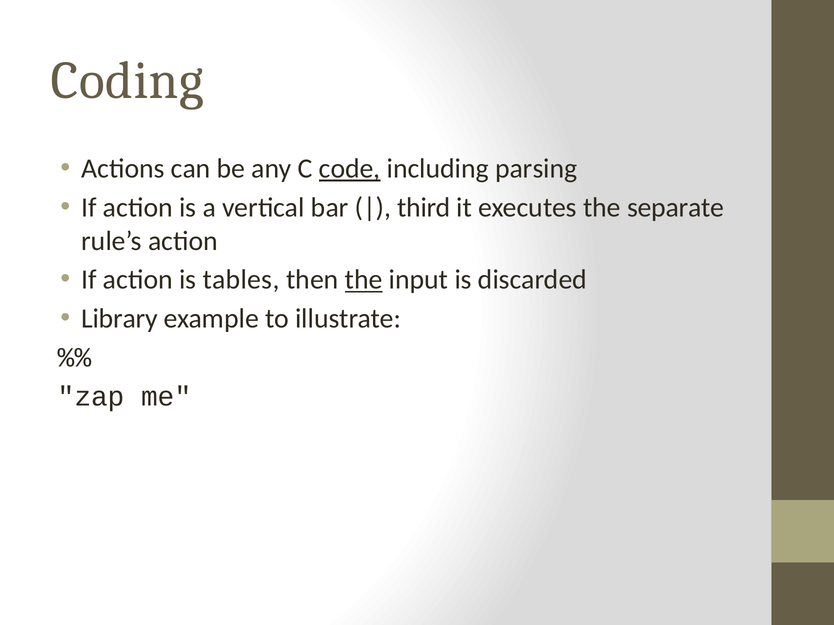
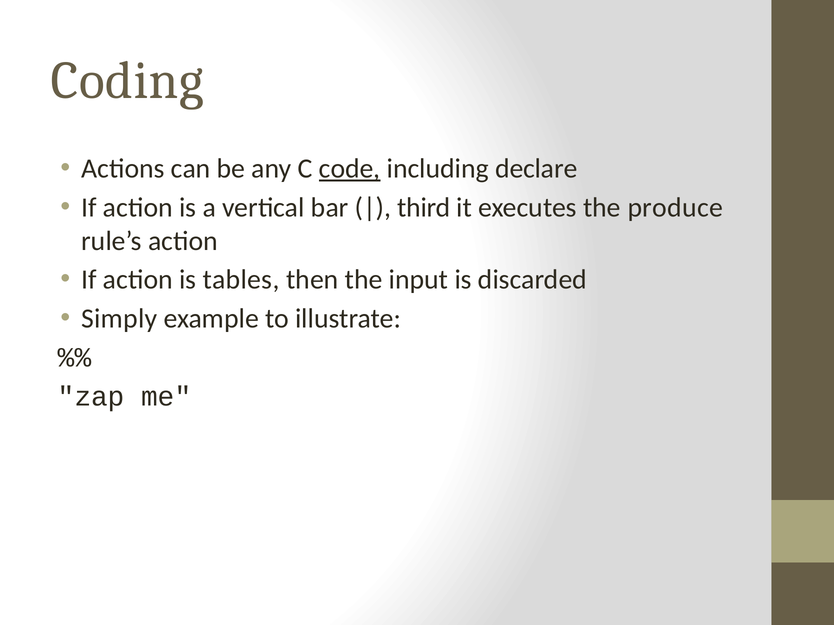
parsing: parsing -> declare (536, 169)
separate: separate -> produce (675, 208)
the underline: present -> none (364, 280)
Library: Library -> Simply (119, 319)
